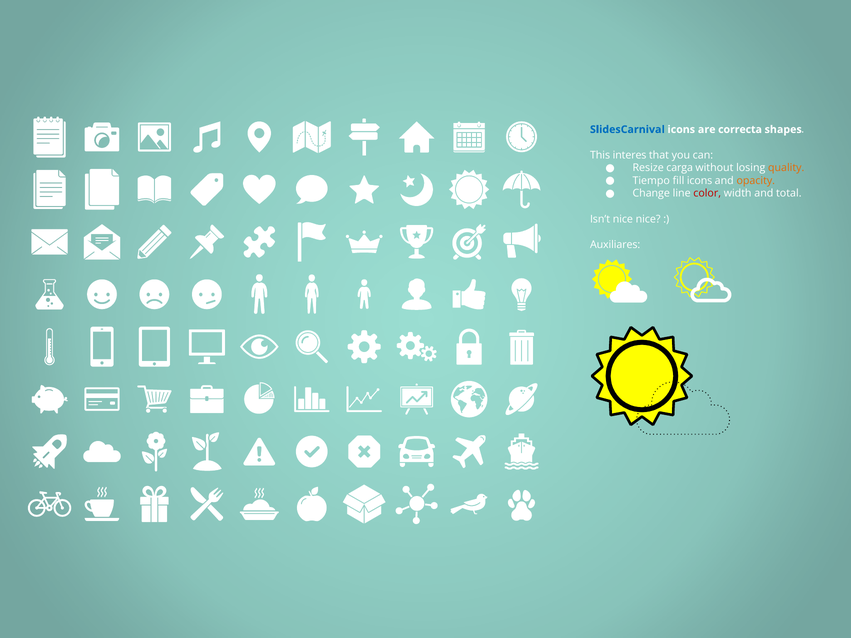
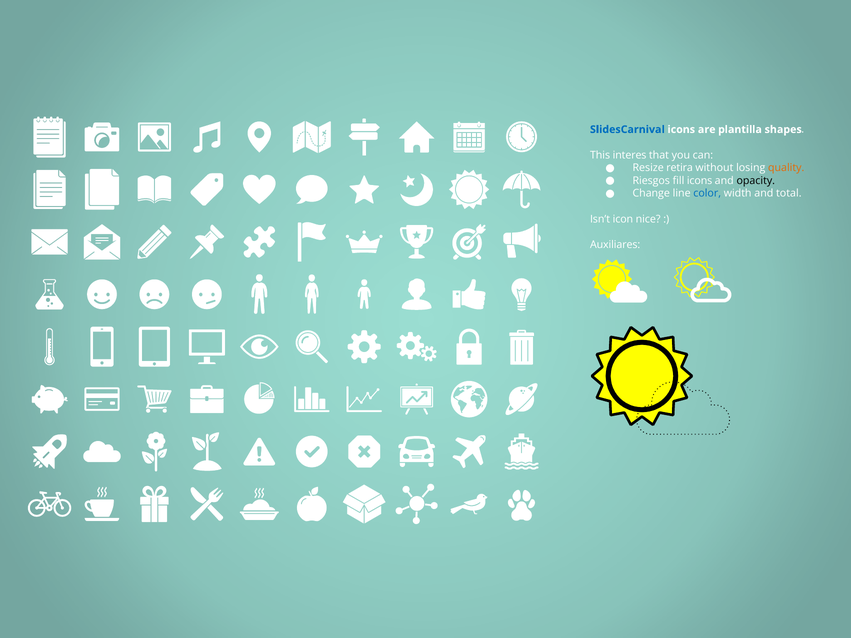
correcta: correcta -> plantilla (740, 130)
carga: carga -> retira (680, 168)
Tiempo: Tiempo -> Riesgos (651, 181)
opacity colour: orange -> black (756, 181)
color colour: red -> blue (707, 194)
Isn’t nice: nice -> icon (623, 219)
